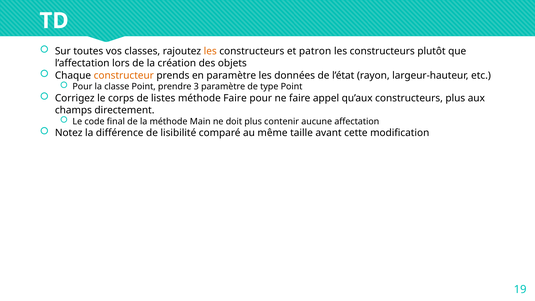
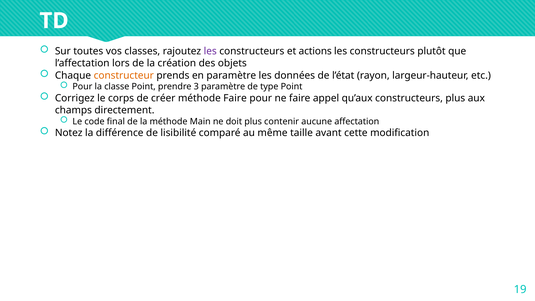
les colour: orange -> purple (210, 51)
patron: patron -> actions (315, 51)
listes: listes -> créer (163, 98)
